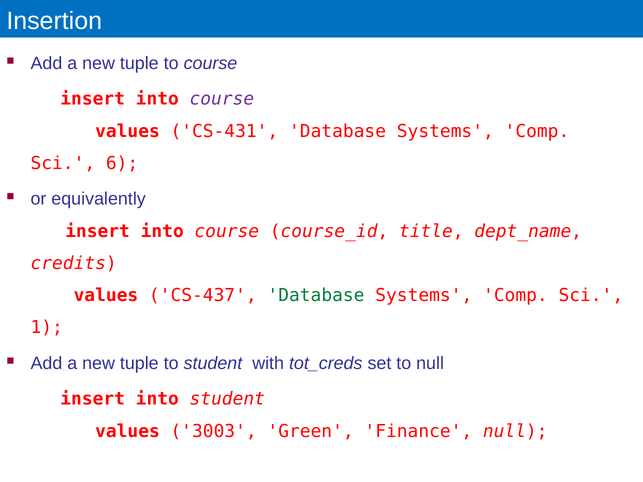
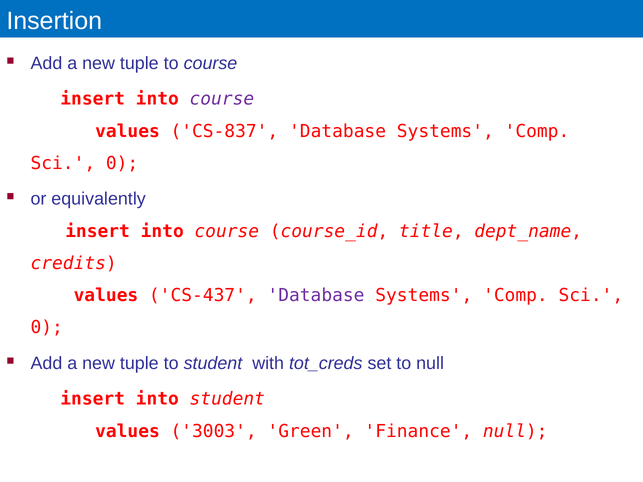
CS-431: CS-431 -> CS-837 (224, 131)
6: 6 -> 0 (122, 163)
Database colour: green -> purple (316, 296)
1: 1 -> 0 (47, 328)
